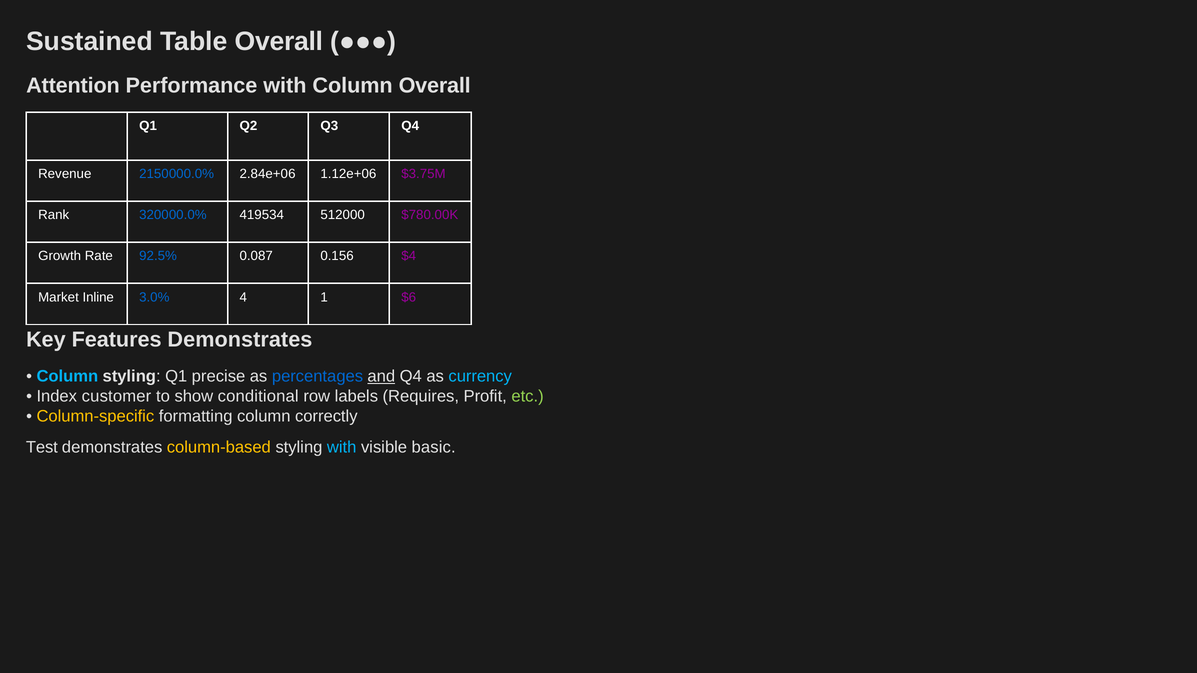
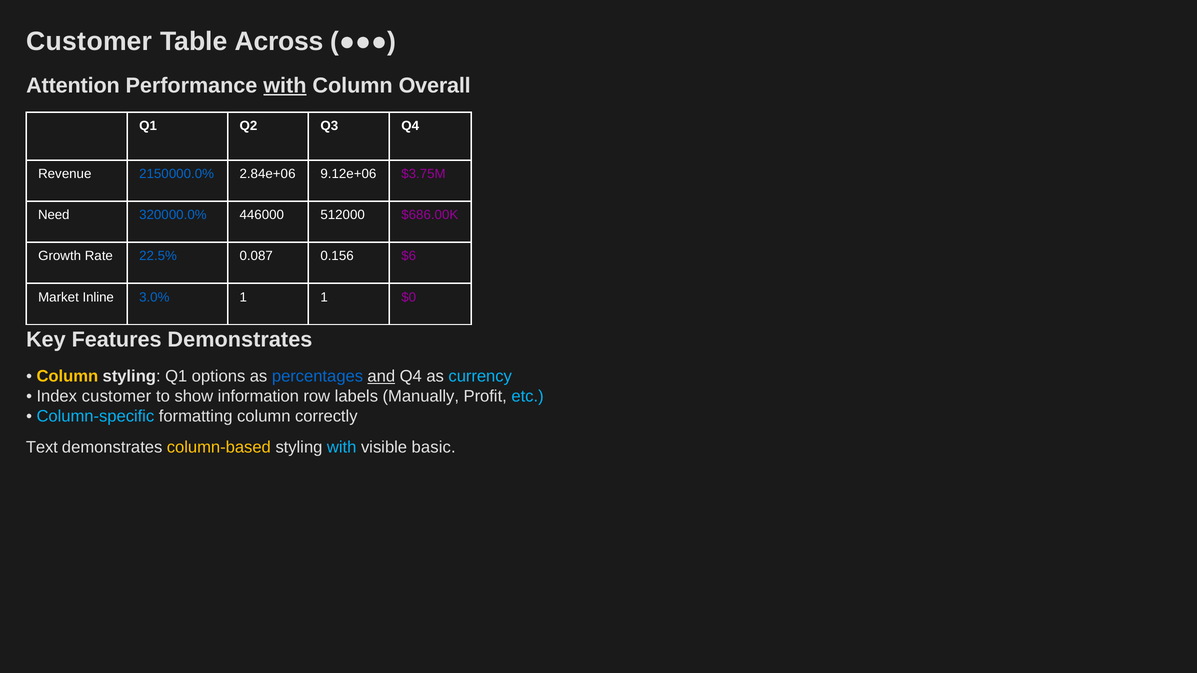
Sustained: Sustained -> Customer (89, 42)
Table Overall: Overall -> Across (279, 42)
with underline: none -> present (285, 86)
1.12e+06: 1.12e+06 -> 9.12e+06 (348, 174)
Rank: Rank -> Need (54, 215)
419534: 419534 -> 446000 (262, 215)
$780.00K: $780.00K -> $686.00K (430, 215)
92.5%: 92.5% -> 22.5% (158, 256)
$4: $4 -> $6 (409, 256)
3.0% 4: 4 -> 1 (243, 297)
$6: $6 -> $0 (409, 297)
Column colour: light blue -> yellow (67, 376)
precise: precise -> options (219, 376)
conditional: conditional -> information (258, 396)
Requires: Requires -> Manually (421, 396)
etc colour: light green -> light blue (528, 396)
Column-specific colour: yellow -> light blue (95, 416)
Test: Test -> Text (42, 447)
